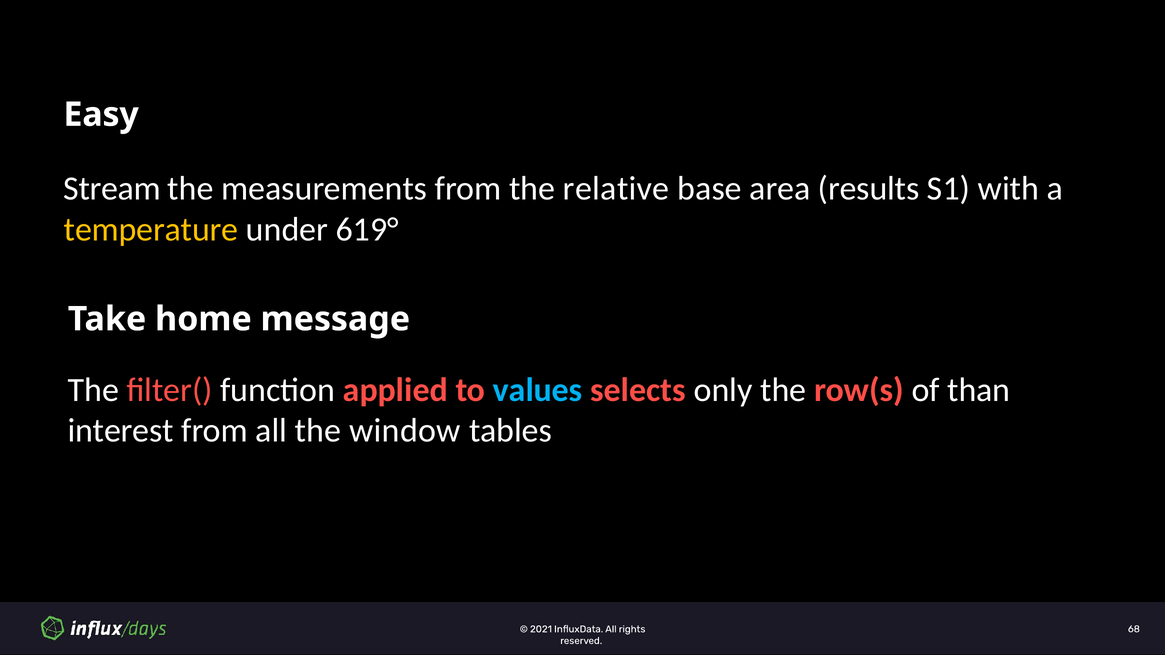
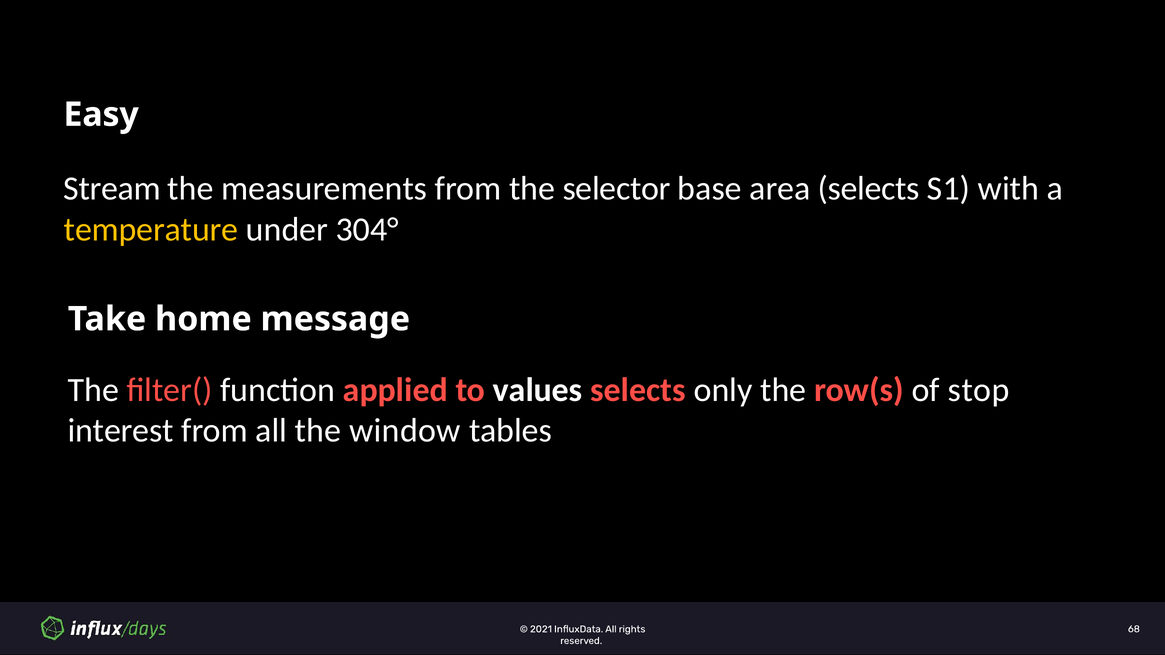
relative: relative -> selector (616, 189)
area results: results -> selects (869, 189)
619°: 619° -> 304° (367, 230)
values colour: light blue -> white (538, 390)
than: than -> stop (979, 390)
